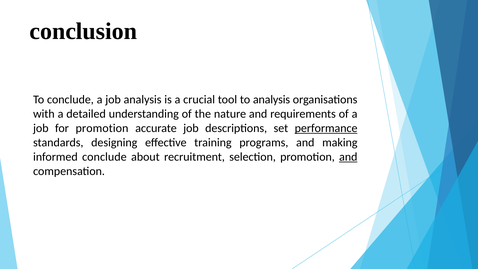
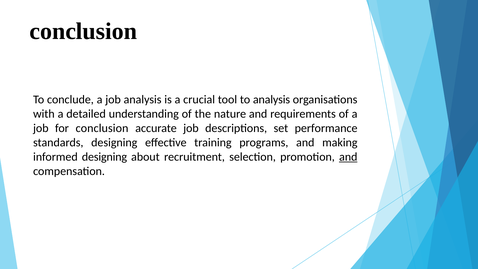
for promotion: promotion -> conclusion (102, 128)
performance underline: present -> none (326, 128)
informed conclude: conclude -> designing (104, 157)
